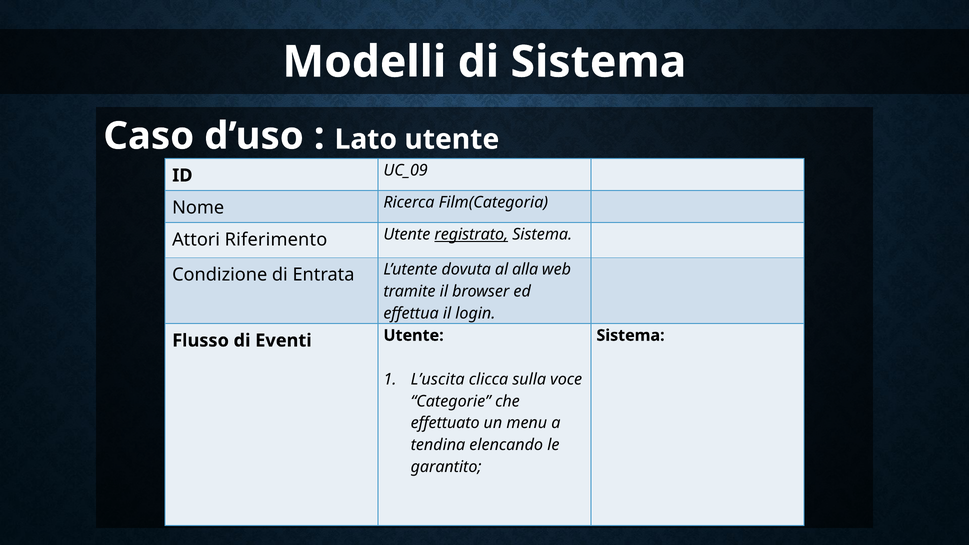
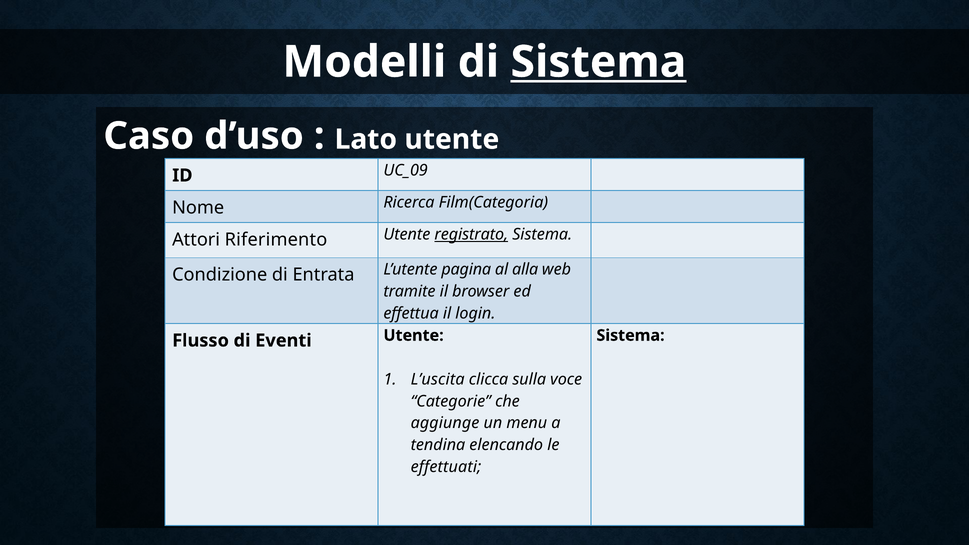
Sistema underline: none -> present (598, 62)
dovuta: dovuta -> pagina (466, 270)
effettuato: effettuato -> aggiunge (445, 423)
garantito: garantito -> effettuati (446, 467)
